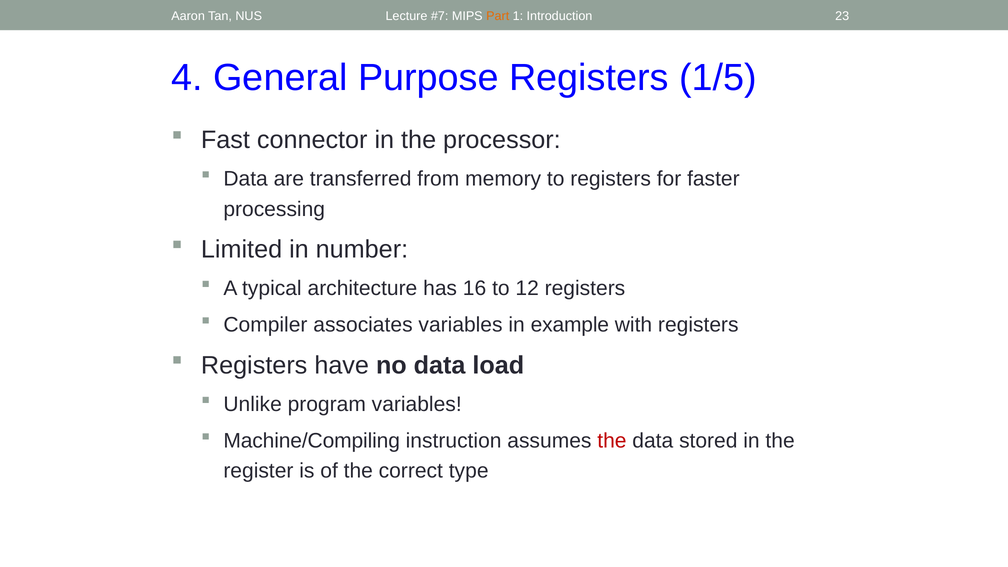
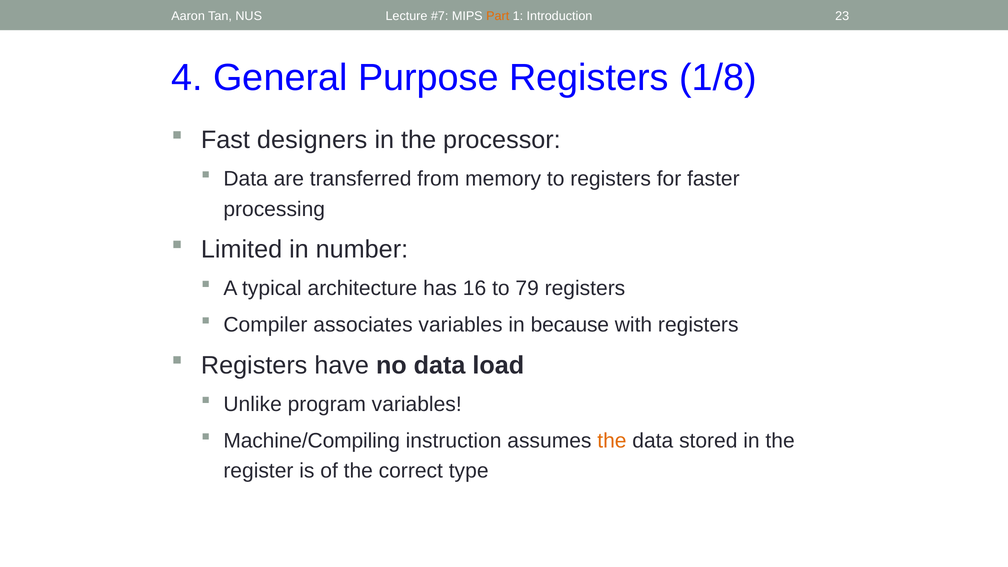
1/5: 1/5 -> 1/8 (718, 78)
connector: connector -> designers (312, 140)
12: 12 -> 79 (527, 288)
example: example -> because (570, 325)
the colour: red -> orange (612, 441)
